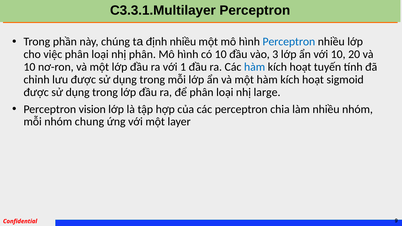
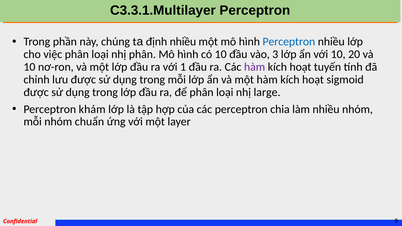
hàm colour: blue -> purple (255, 67)
vision: vision -> khám (92, 109)
chung: chung -> chuẩn (89, 122)
